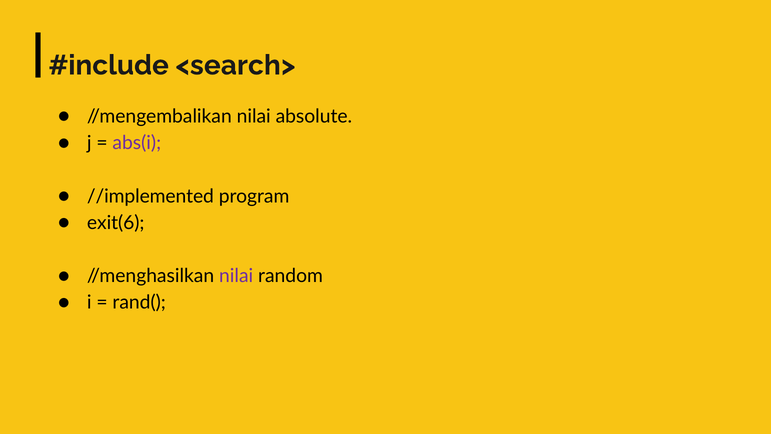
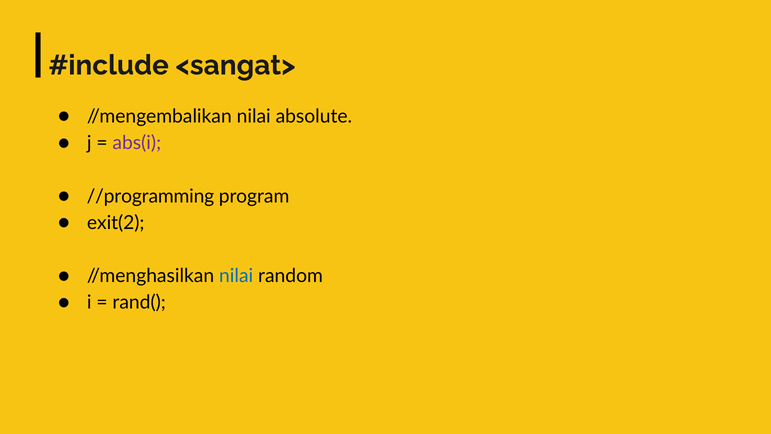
<search>: <search> -> <sangat> (235, 65)
//implemented: //implemented -> //programming (150, 196)
exit(6: exit(6 -> exit(2 (116, 223)
nilai colour: purple -> blue (236, 276)
